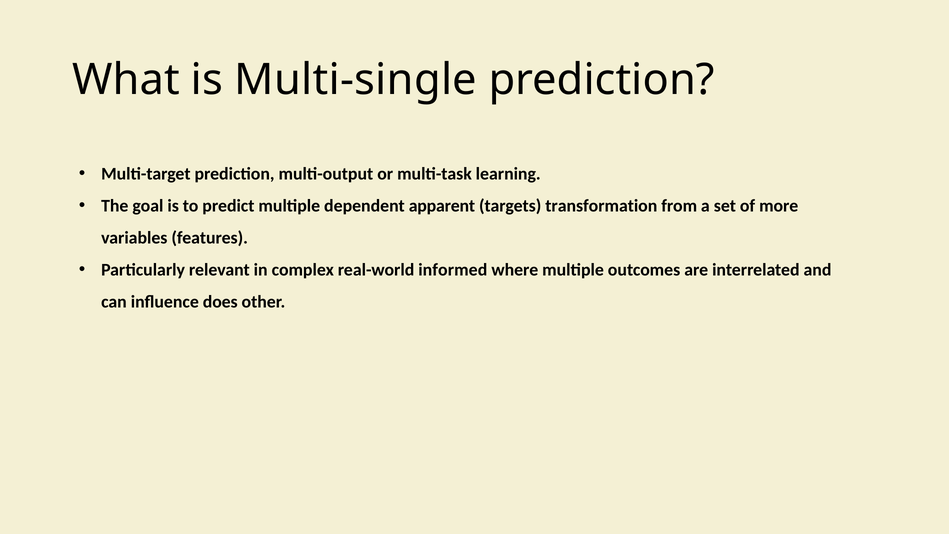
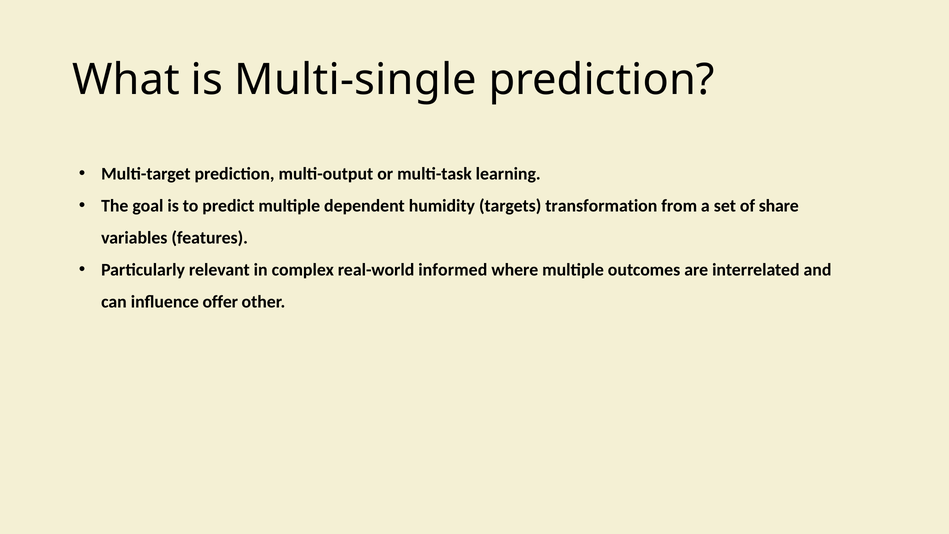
apparent: apparent -> humidity (442, 206)
more: more -> share (779, 206)
does: does -> offer (220, 302)
